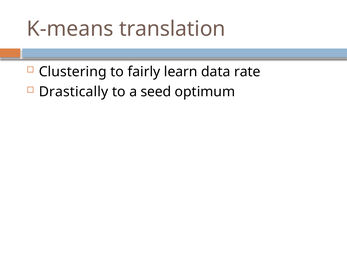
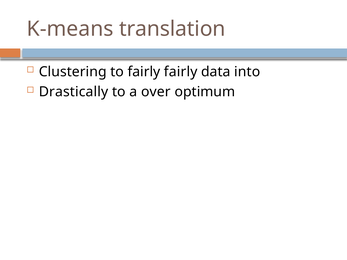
fairly learn: learn -> fairly (181, 72)
rate: rate -> into (247, 72)
seed: seed -> over (156, 92)
